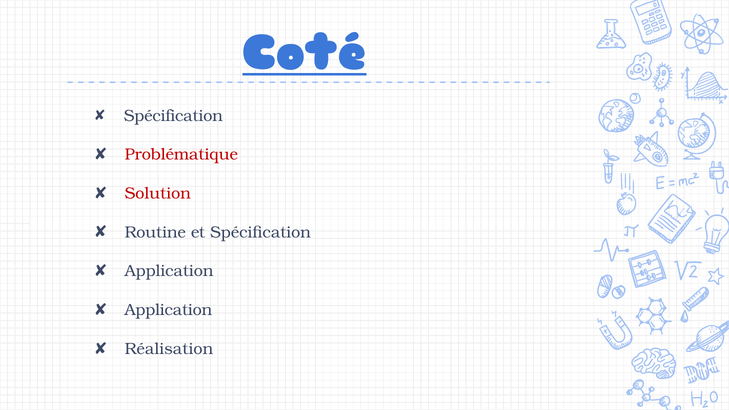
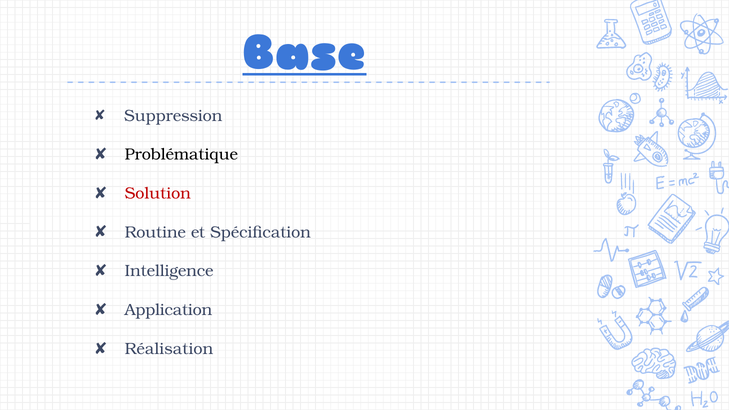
Coté: Coté -> Base (304, 53)
Spécification: Spécification -> Suppression (173, 116)
Problématique colour: red -> black (181, 155)
Application: Application -> Intelligence (169, 271)
